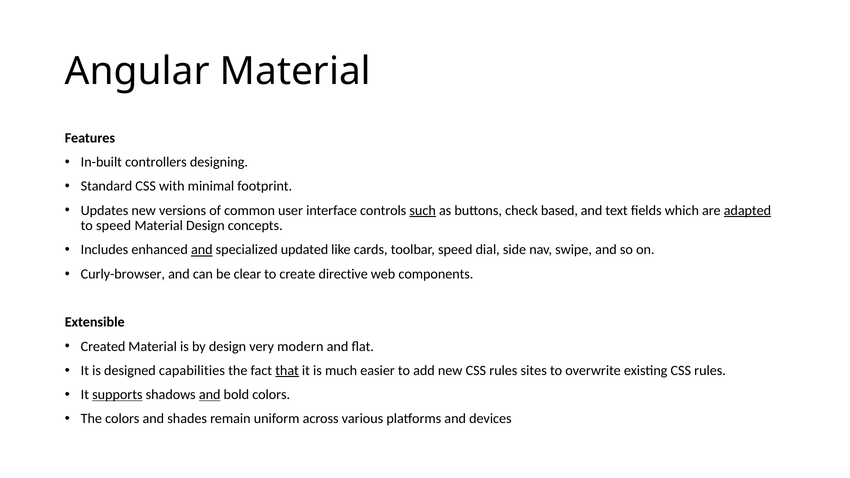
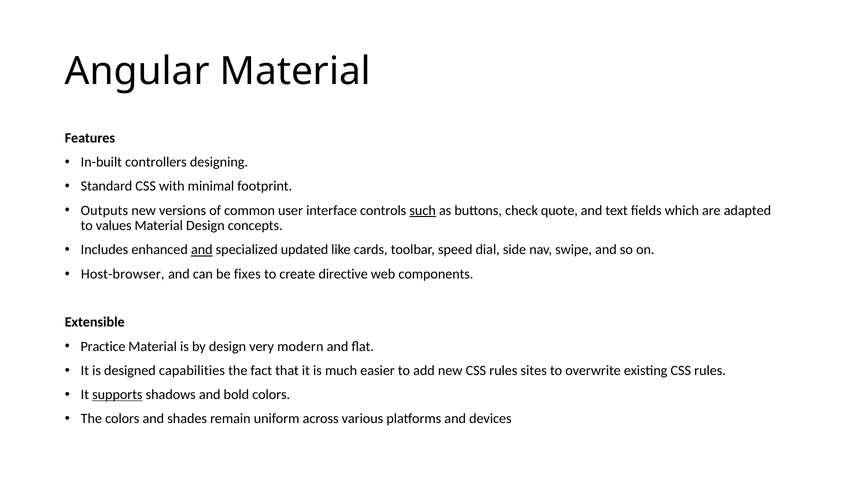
Updates: Updates -> Outputs (104, 210)
based: based -> quote (559, 210)
adapted underline: present -> none (747, 210)
to speed: speed -> values (114, 226)
Curly-browser: Curly-browser -> Host-browser (123, 274)
clear: clear -> fixes (247, 274)
Created: Created -> Practice (103, 346)
that underline: present -> none (287, 371)
and underline: present -> none (210, 395)
